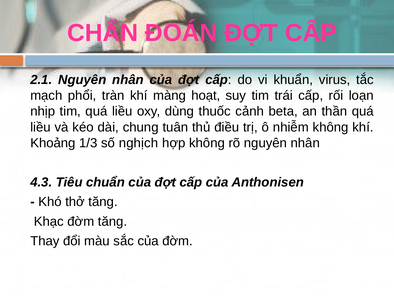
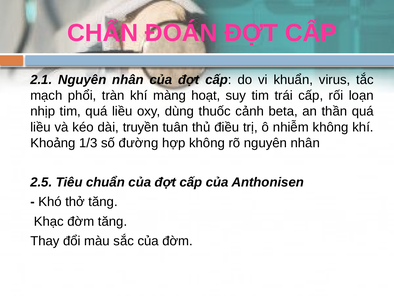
chung: chung -> truyền (141, 127)
nghịch: nghịch -> đường (139, 143)
4.3: 4.3 -> 2.5 (41, 182)
